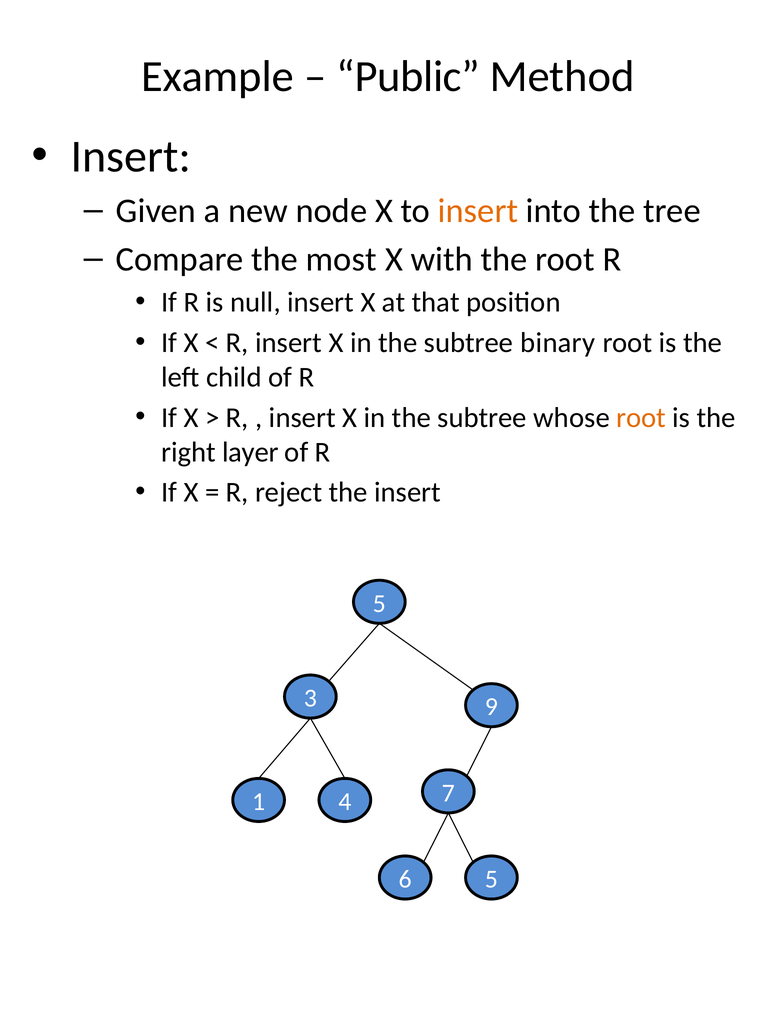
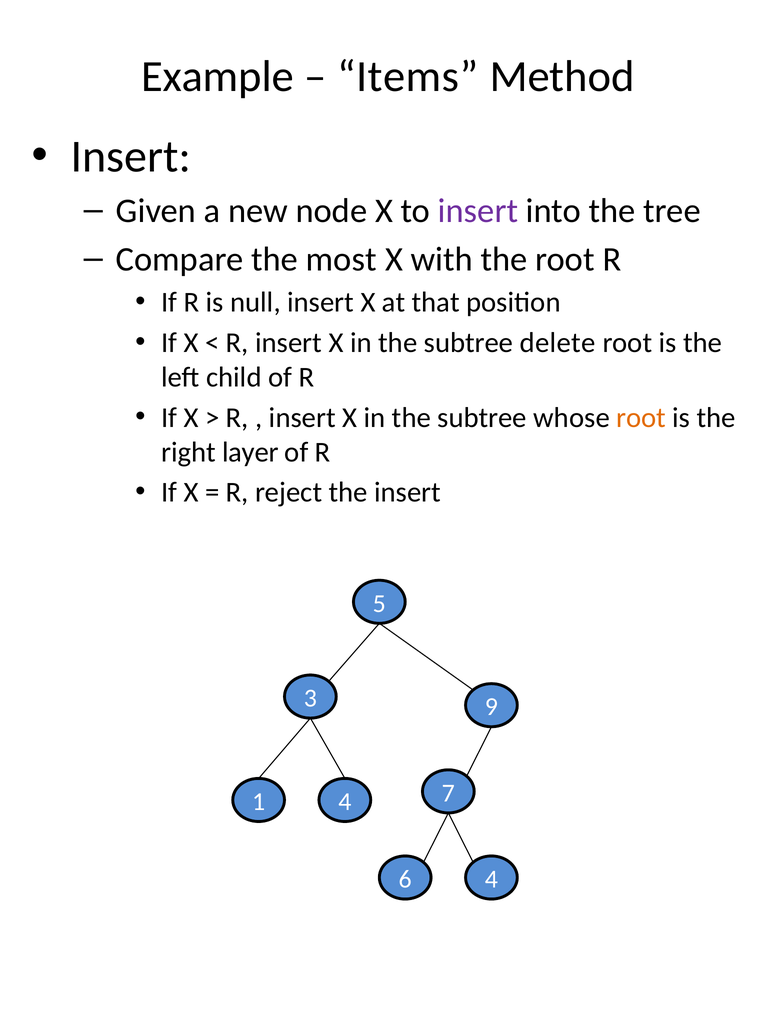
Public: Public -> Items (408, 76)
insert colour: orange -> purple (478, 211)
binary: binary -> delete (558, 343)
6 5: 5 -> 4 (491, 880)
